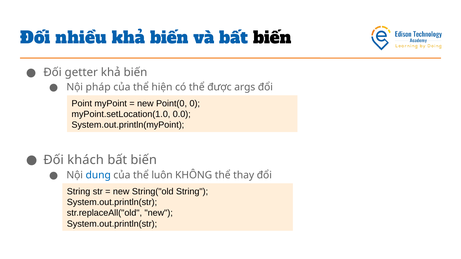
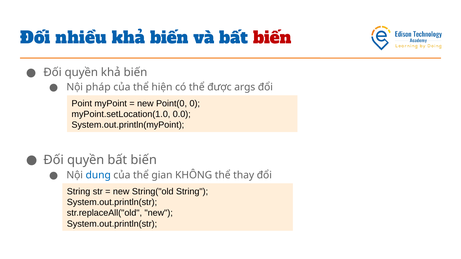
biến colour: black -> red (272, 38)
getter: getter -> quyền (81, 72)
khách: khách -> quyền (86, 160)
luôn: luôn -> gian (162, 175)
